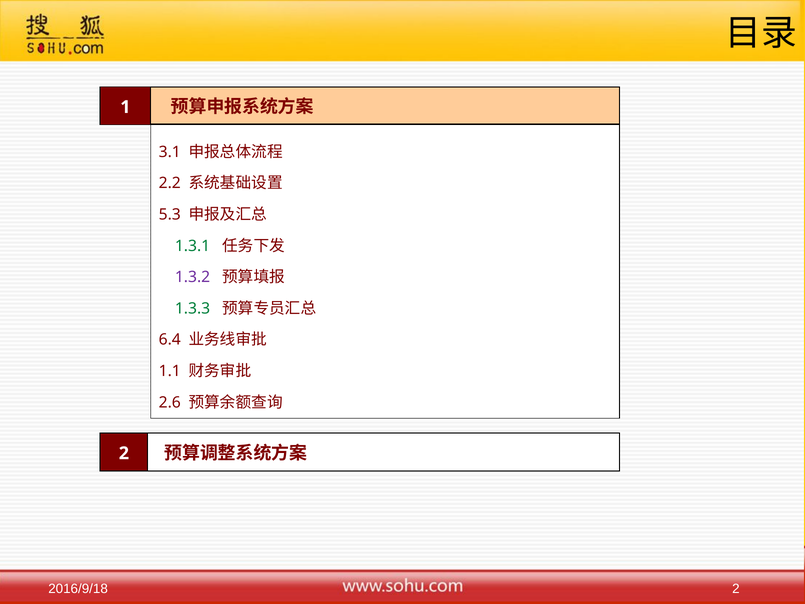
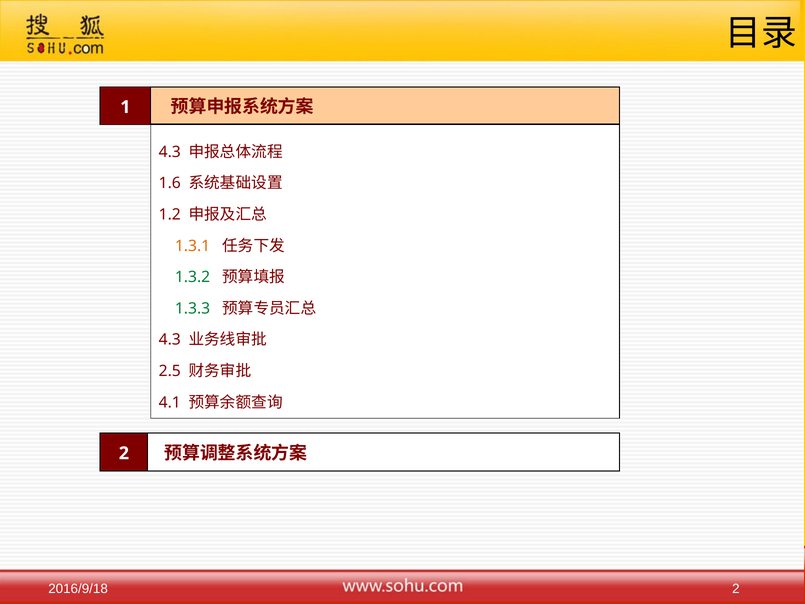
3.1: 3.1 -> 4.3 (170, 152)
2.2: 2.2 -> 1.6 (170, 183)
5.3: 5.3 -> 1.2 (170, 214)
1.3.1 colour: green -> orange (193, 246)
1.3.2 colour: purple -> green (193, 277)
6.4: 6.4 -> 4.3 (170, 340)
1.1: 1.1 -> 2.5 (170, 371)
2.6: 2.6 -> 4.1 (170, 402)
